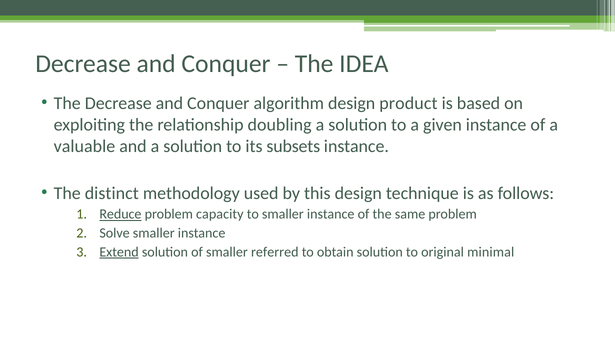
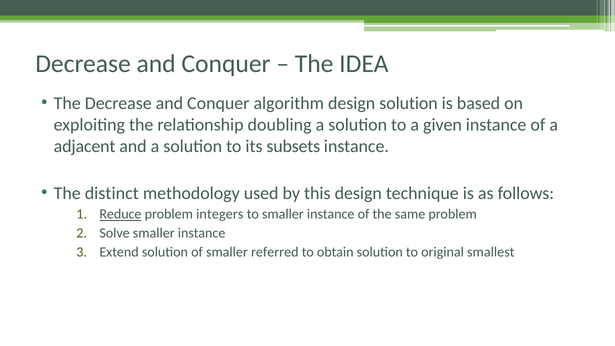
design product: product -> solution (409, 103)
valuable: valuable -> adjacent (85, 146)
capacity: capacity -> integers (220, 214)
Extend underline: present -> none (119, 252)
minimal: minimal -> smallest (491, 252)
